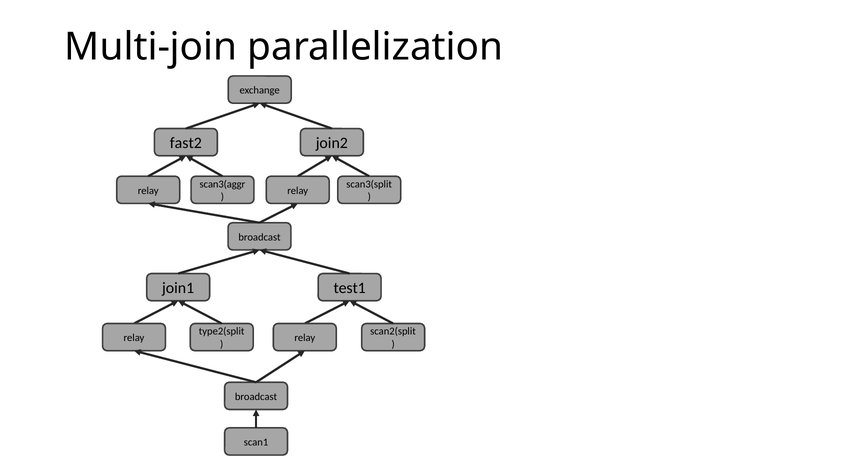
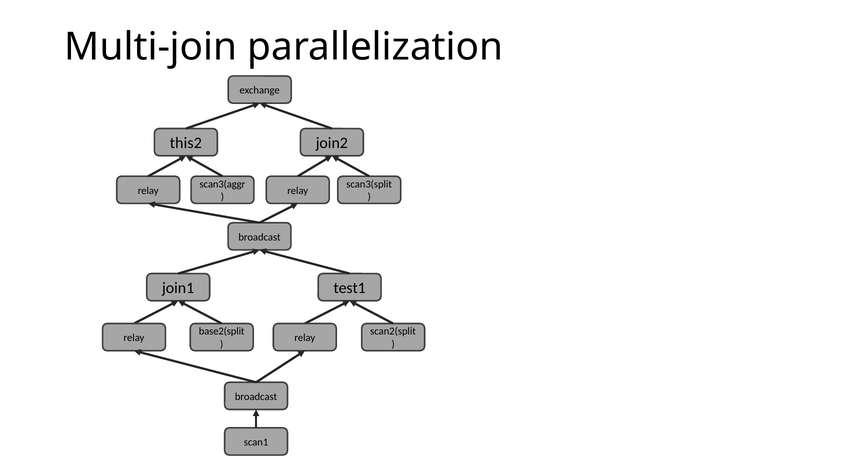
fast2: fast2 -> this2 (186, 143)
type2(split: type2(split -> base2(split (222, 331)
